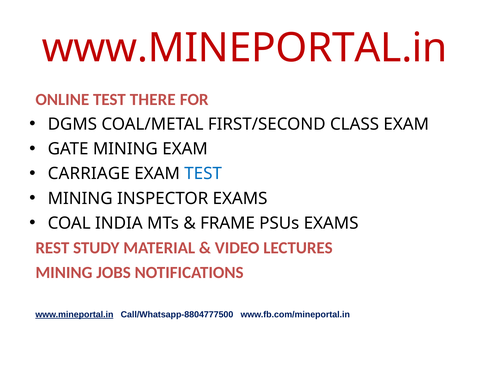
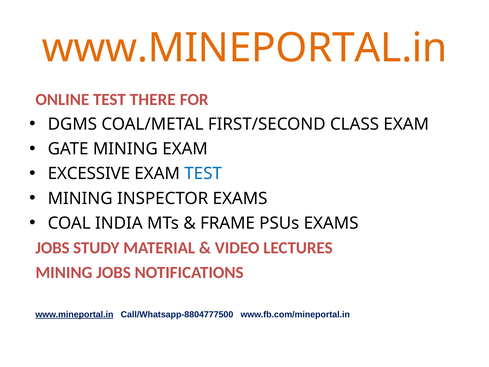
www.MINEPORTAL.in colour: red -> orange (245, 48)
CARRIAGE: CARRIAGE -> EXCESSIVE (89, 174)
REST: REST -> JOBS (52, 248)
